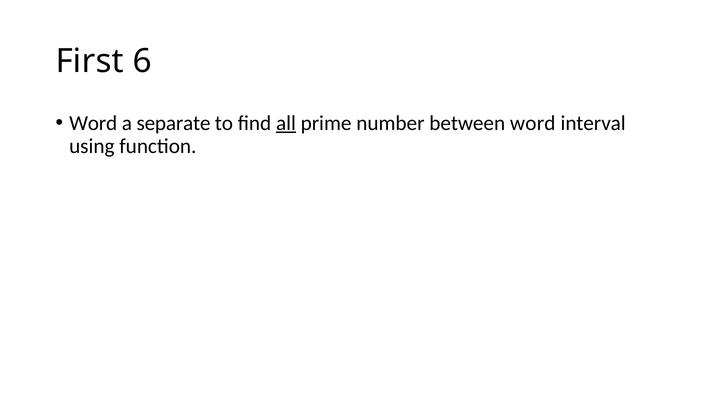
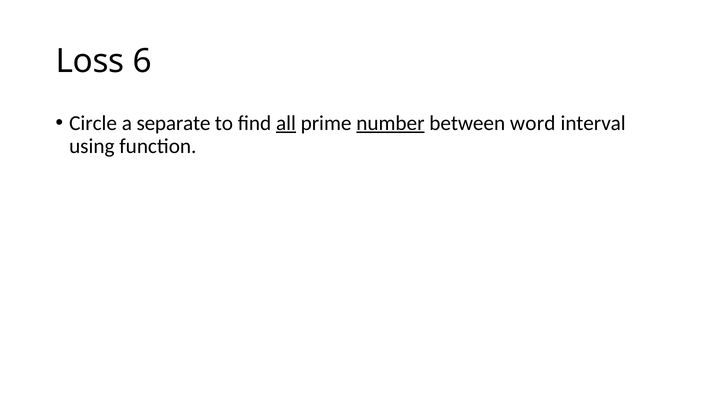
First: First -> Loss (90, 61)
Word: Word -> Circle (93, 123)
number underline: none -> present (390, 123)
